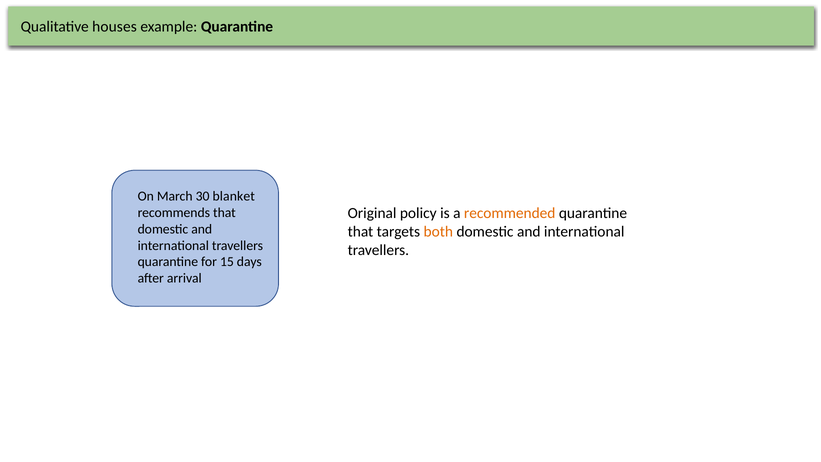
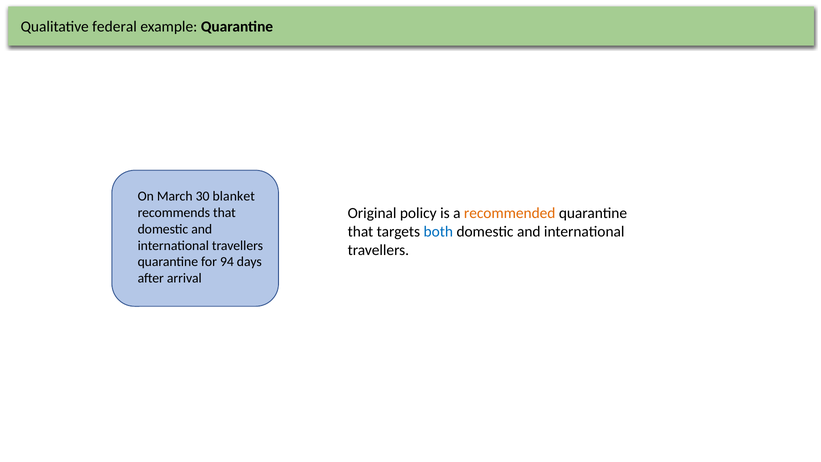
houses: houses -> federal (115, 27)
both colour: orange -> blue (438, 232)
15: 15 -> 94 (227, 262)
